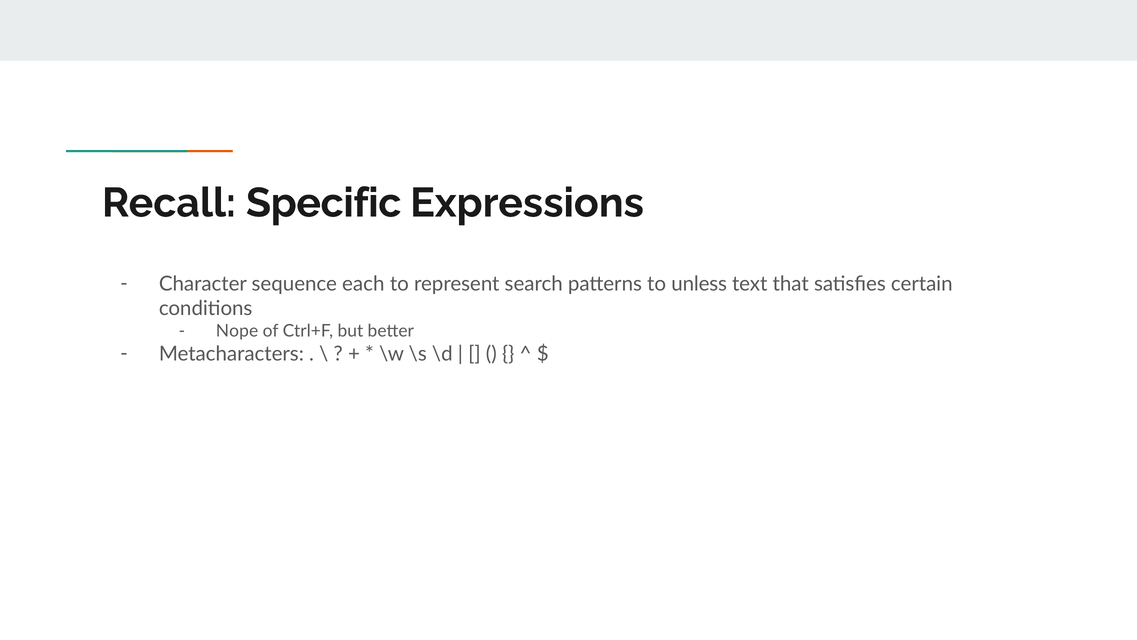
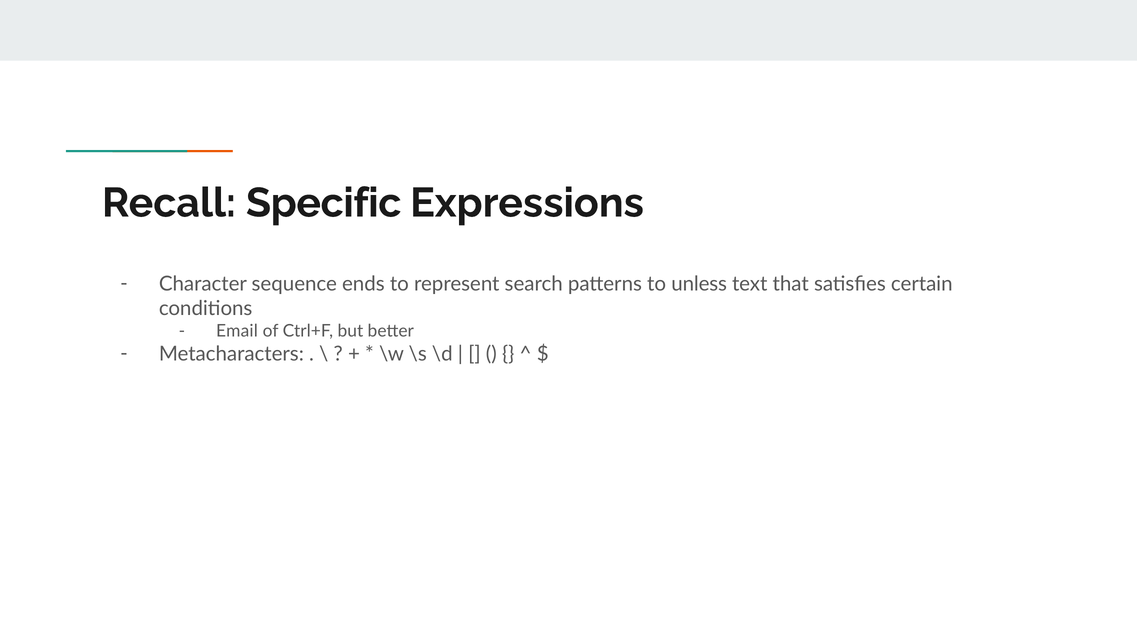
each: each -> ends (363, 284)
Nope: Nope -> Email (237, 331)
